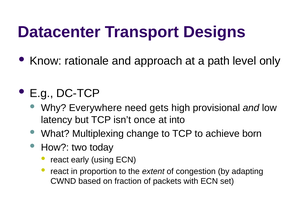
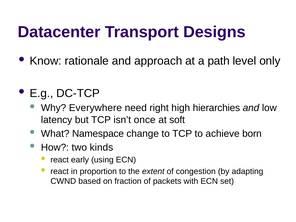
gets: gets -> right (159, 108)
provisional: provisional -> hierarchies (216, 108)
into: into -> soft (177, 120)
Multiplexing: Multiplexing -> Namespace (98, 134)
today: today -> kinds (101, 147)
